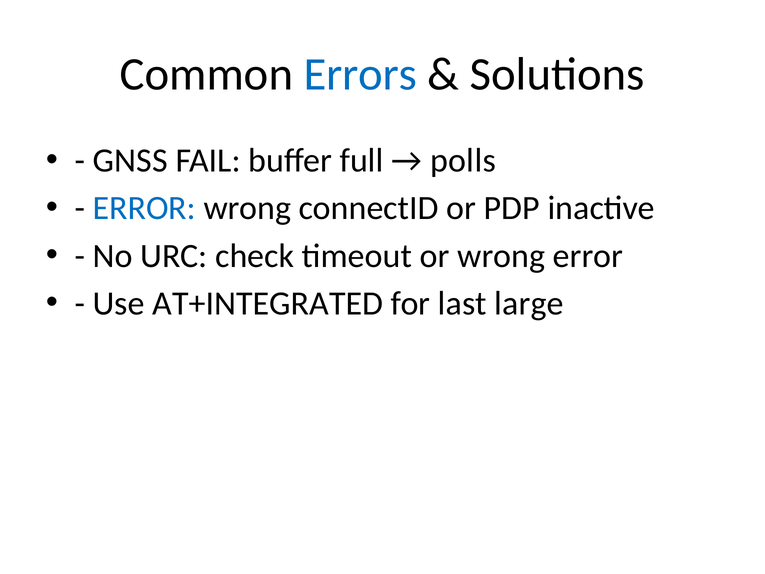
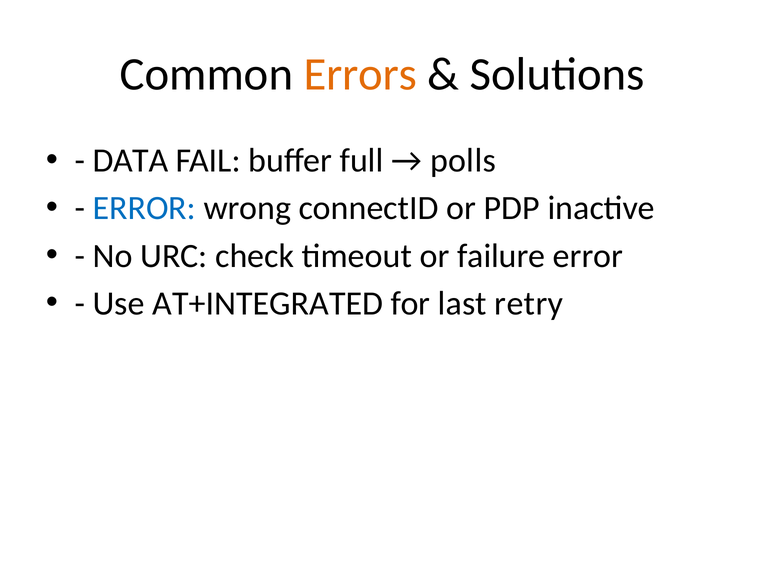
Errors colour: blue -> orange (360, 74)
GNSS: GNSS -> DATA (130, 160)
or wrong: wrong -> failure (501, 256)
large: large -> retry (529, 303)
